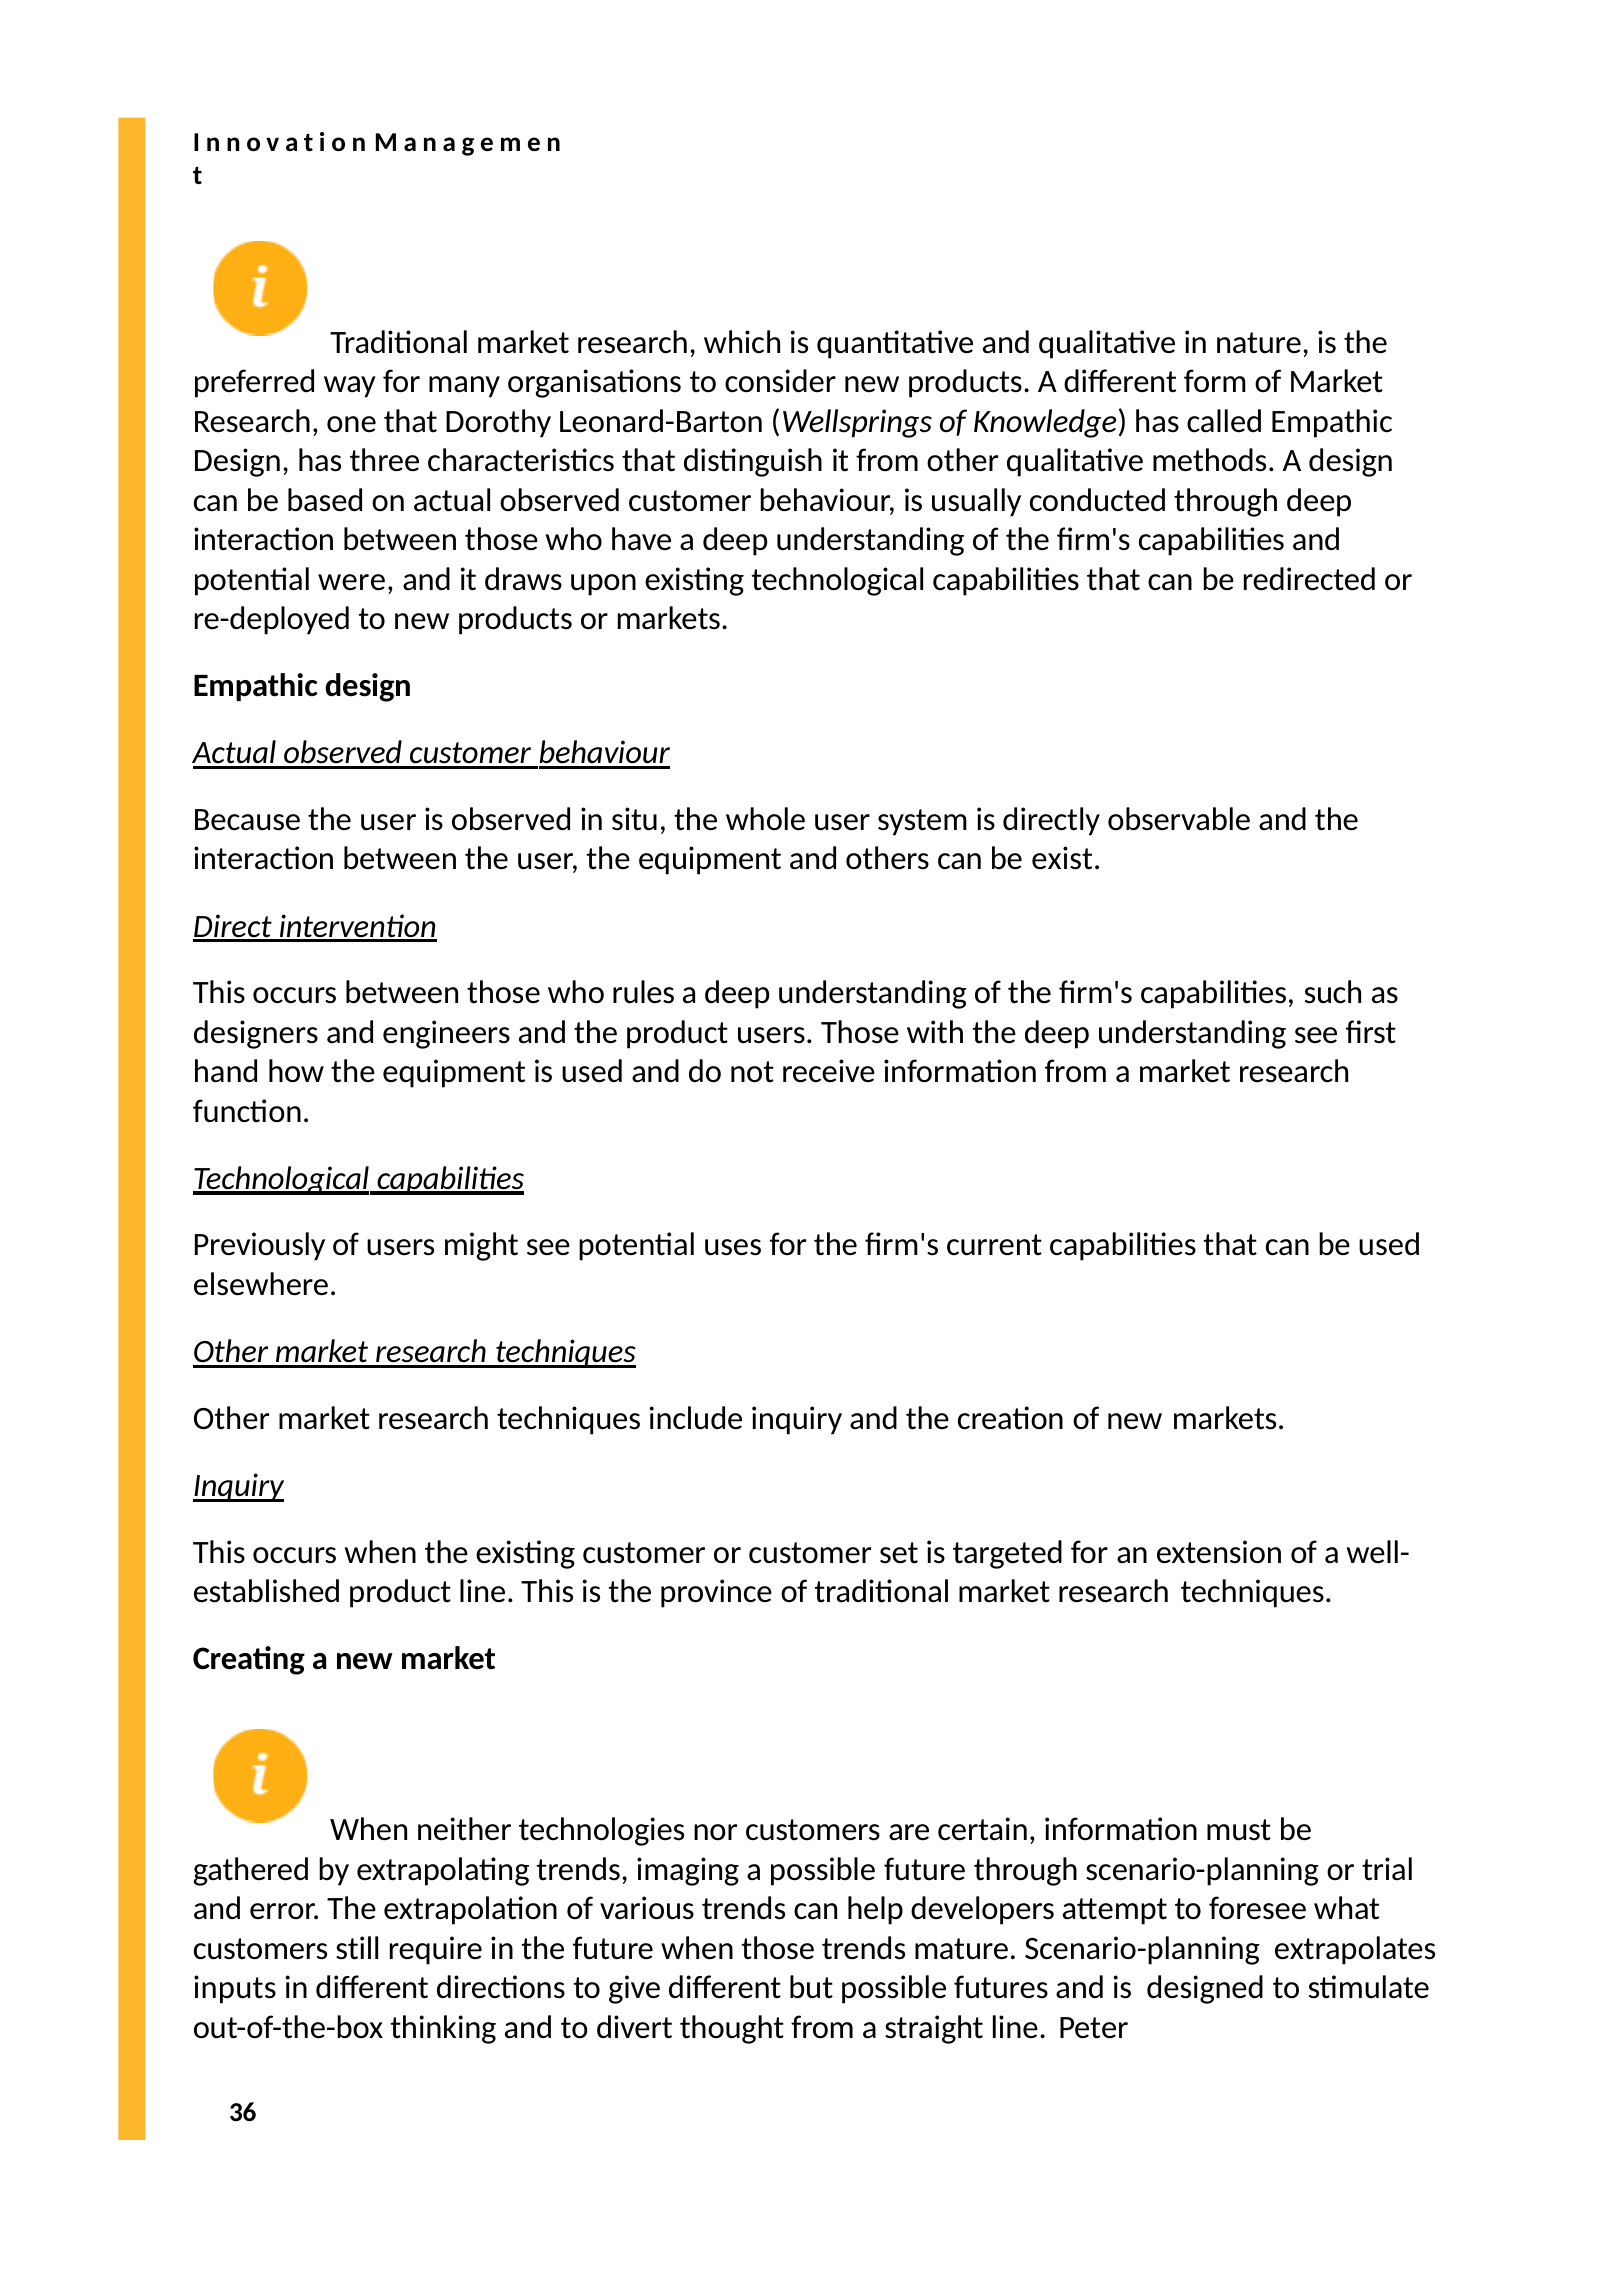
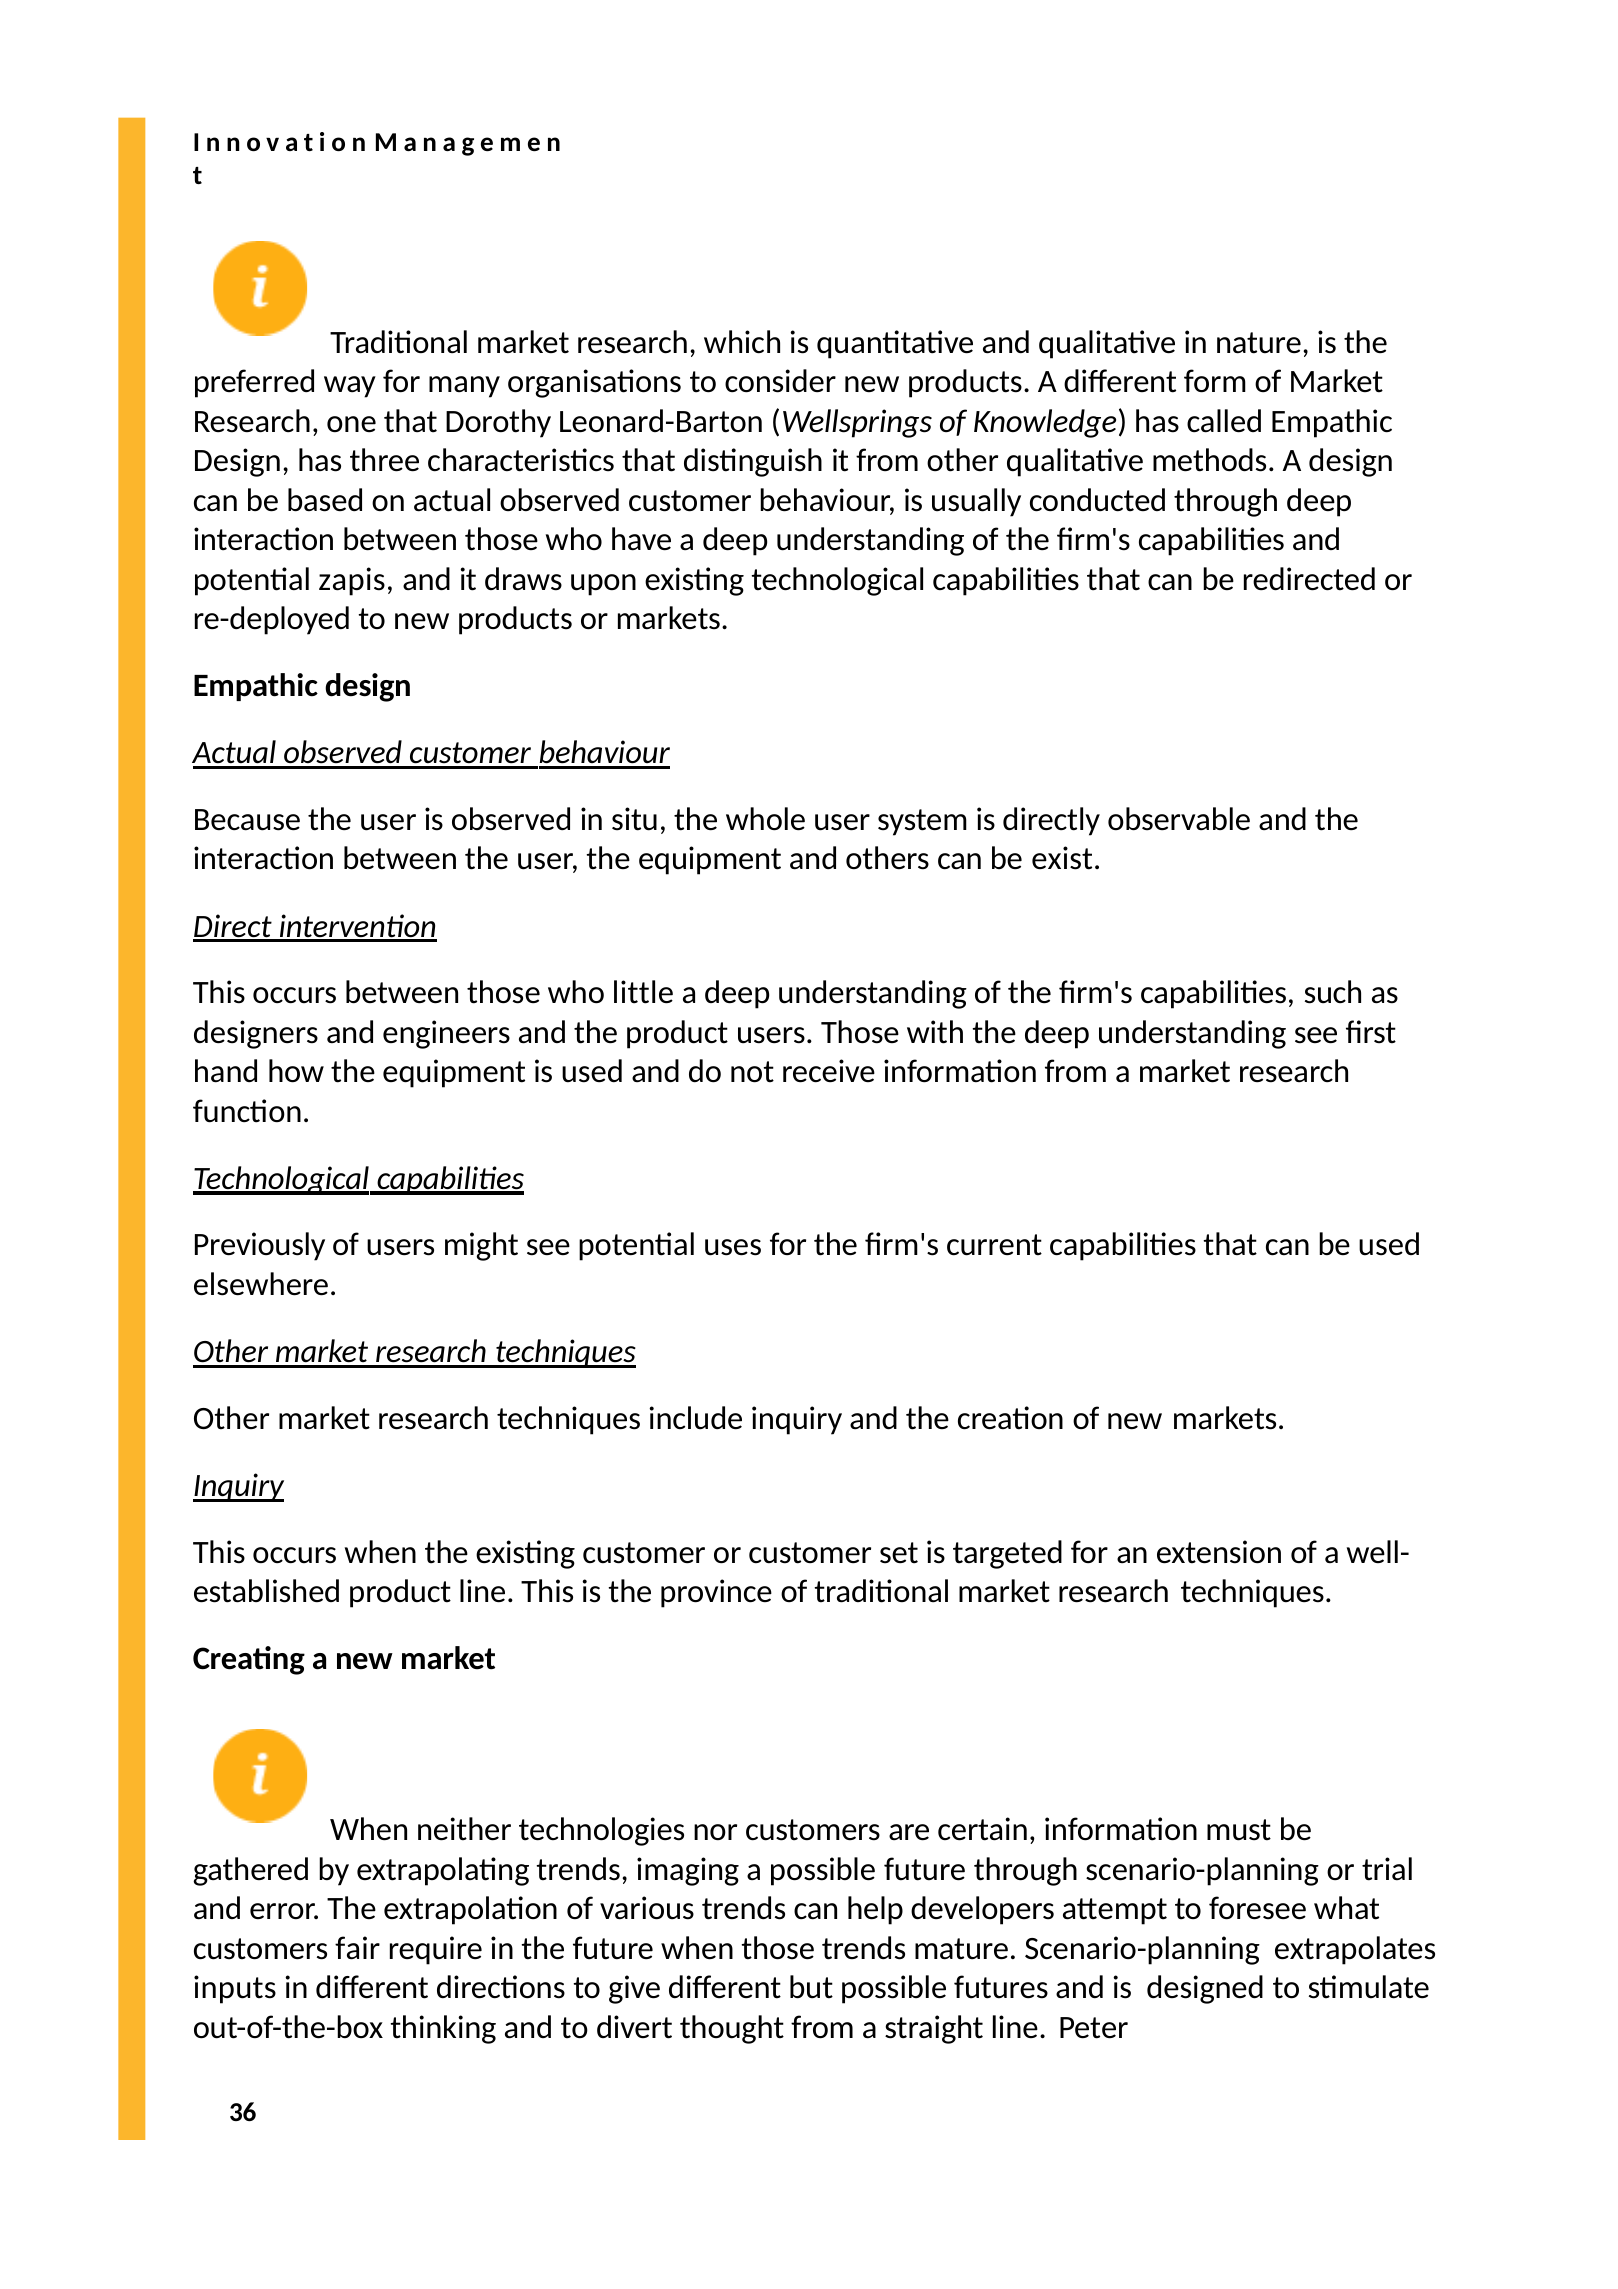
were: were -> zapis (356, 580)
rules: rules -> little (643, 993)
still: still -> fair (358, 1949)
